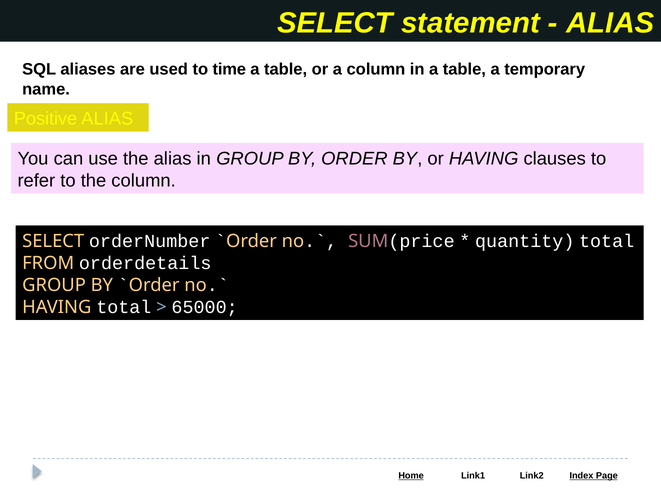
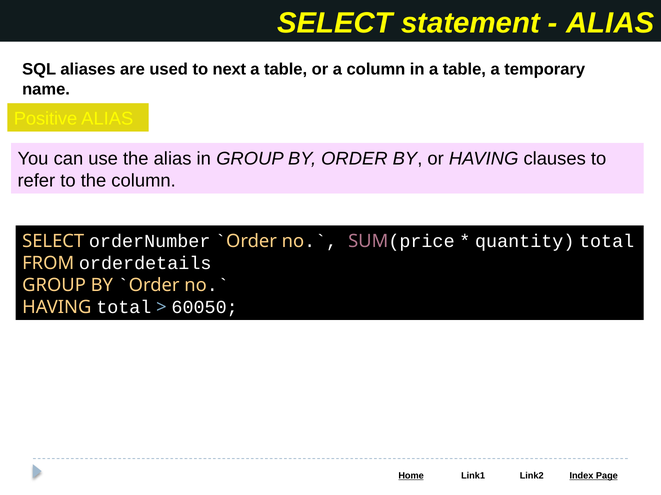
time: time -> next (229, 69)
65000: 65000 -> 60050 (205, 307)
